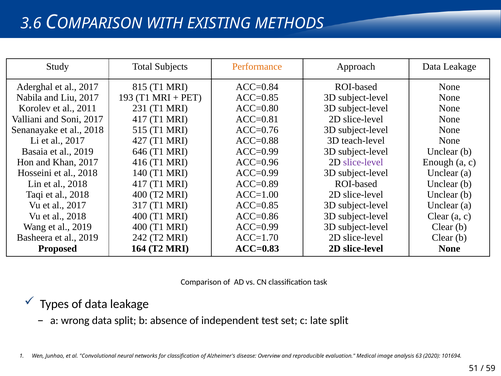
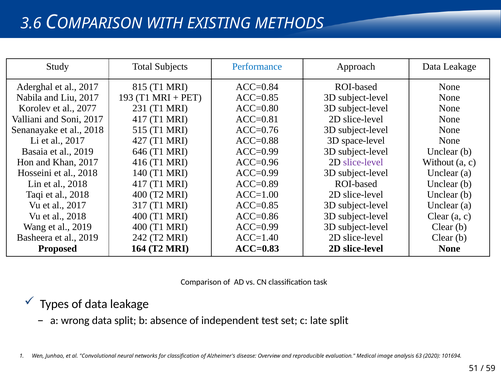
Performance colour: orange -> blue (257, 66)
2011: 2011 -> 2077 (87, 108)
teach-level: teach-level -> space-level (363, 141)
Enough: Enough -> Without (438, 162)
ACC=1.70: ACC=1.70 -> ACC=1.40 (257, 238)
